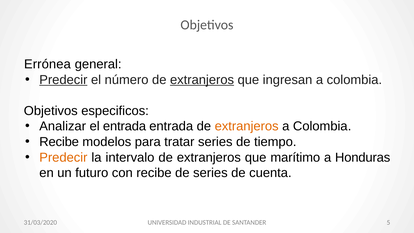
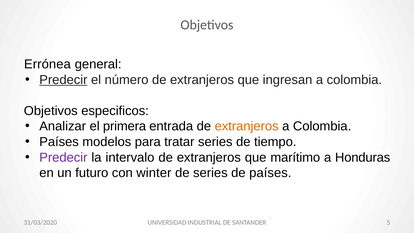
extranjeros underline: present -> none (202, 80)
el entrada: entrada -> primera (125, 126)
Recibe: Recibe -> Países (59, 142)
Predecir colour: orange -> purple (63, 157)
con recibe: recibe -> winter (154, 173)
de cuenta: cuenta -> países (270, 173)
